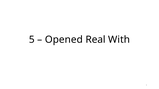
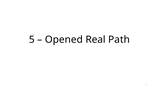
With: With -> Path (119, 40)
